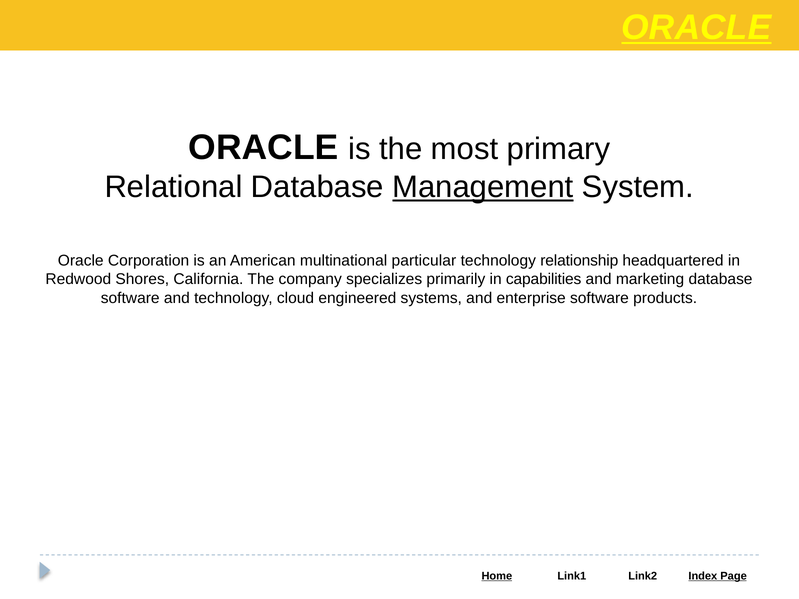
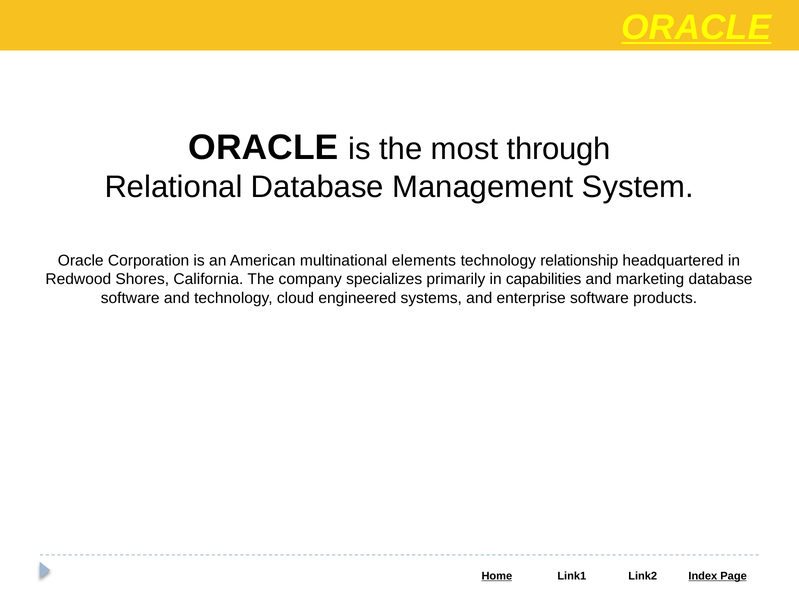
primary: primary -> through (559, 149)
Management underline: present -> none (483, 187)
particular: particular -> elements (424, 261)
